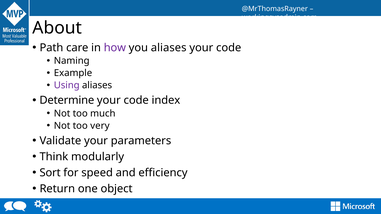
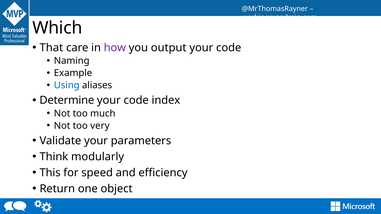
About: About -> Which (57, 28)
Path: Path -> That (51, 48)
you aliases: aliases -> output (169, 48)
Using colour: purple -> blue (67, 85)
Sort: Sort -> This (50, 173)
